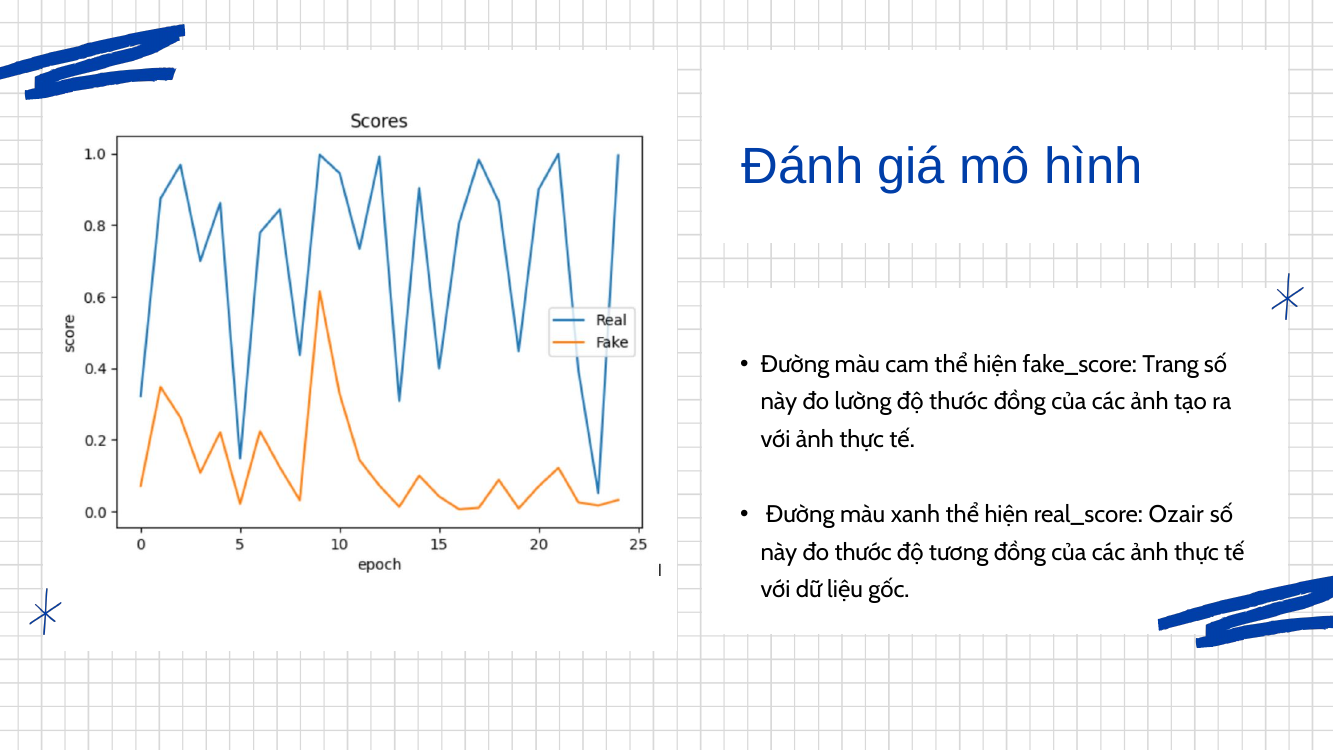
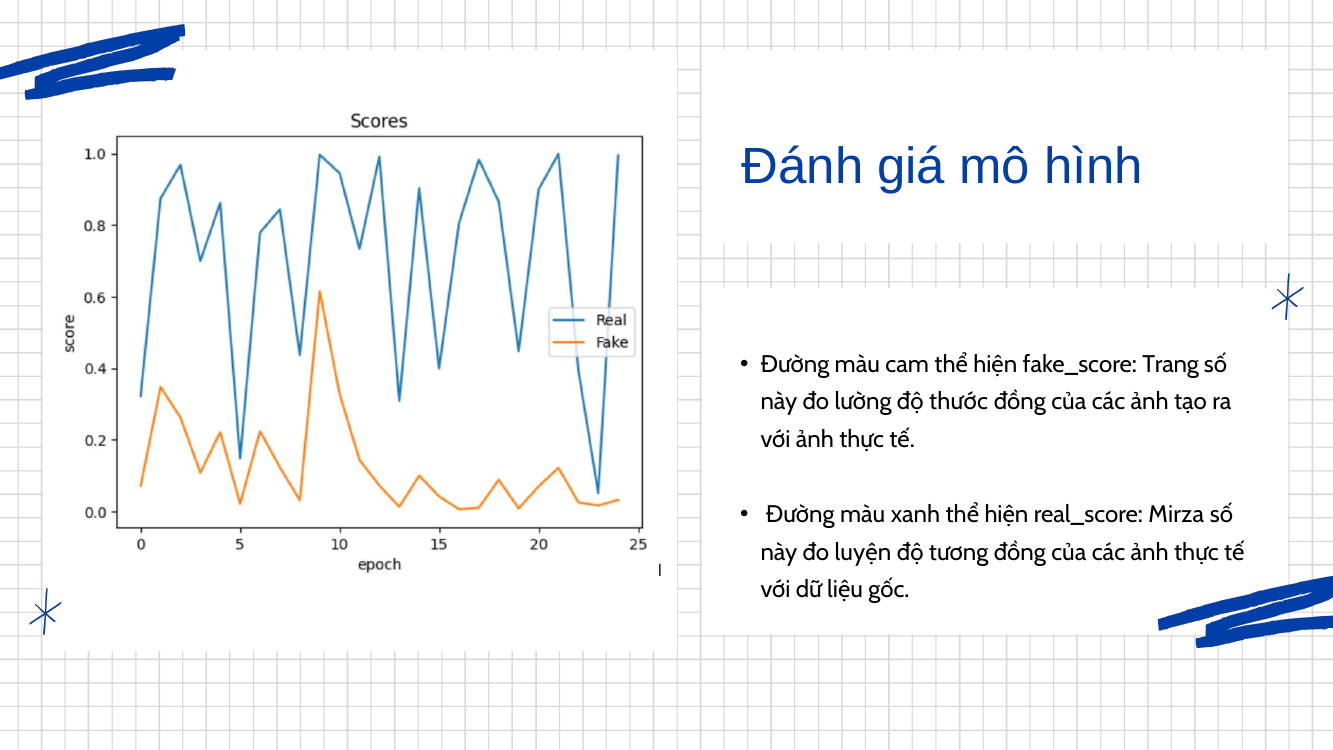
Ozair: Ozair -> Mirza (1176, 515)
đo thước: thước -> luyện (863, 552)
